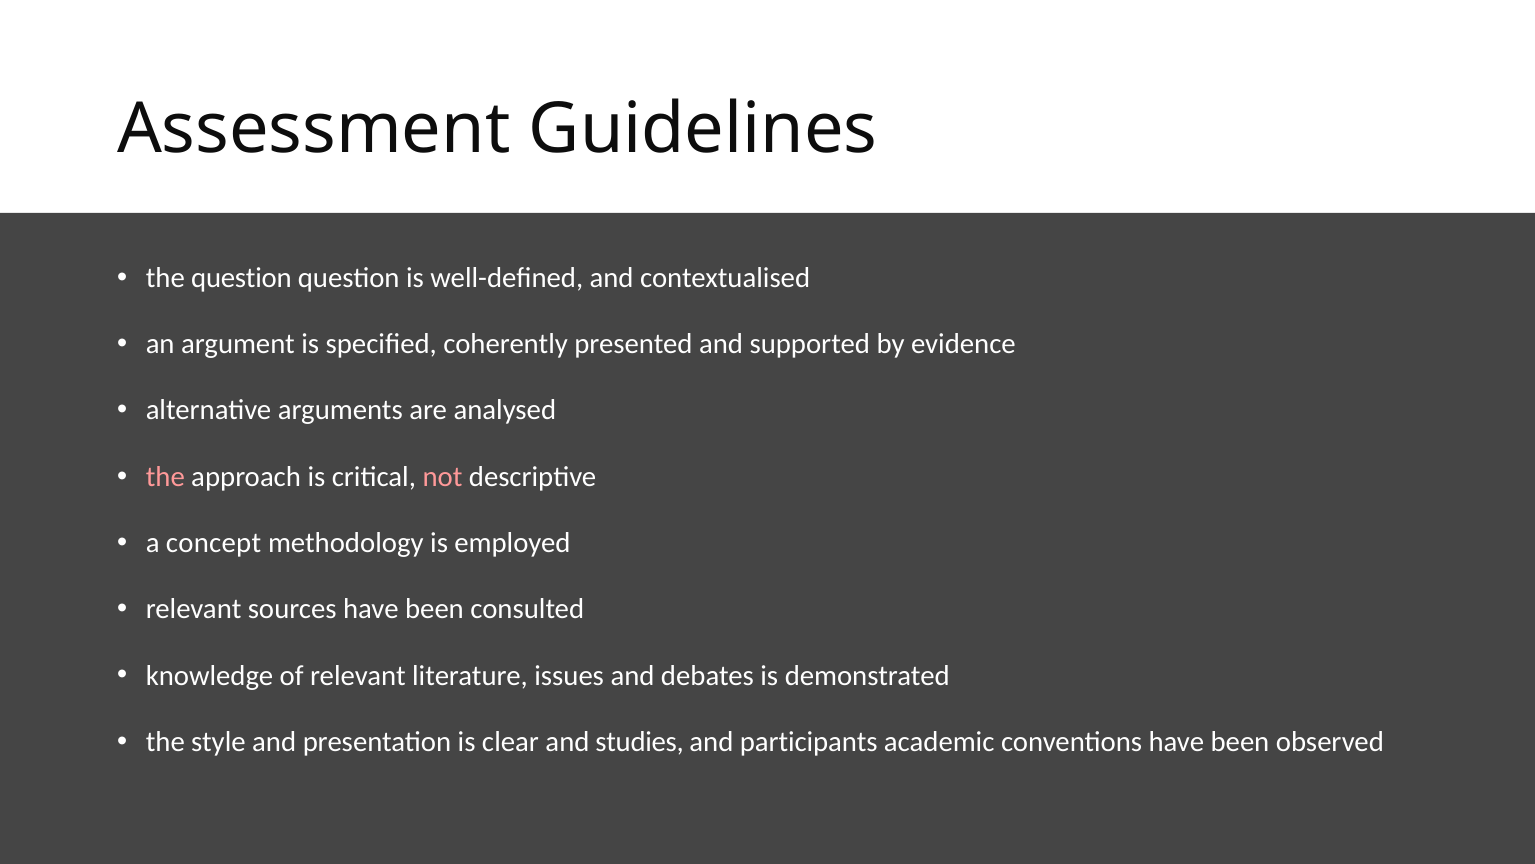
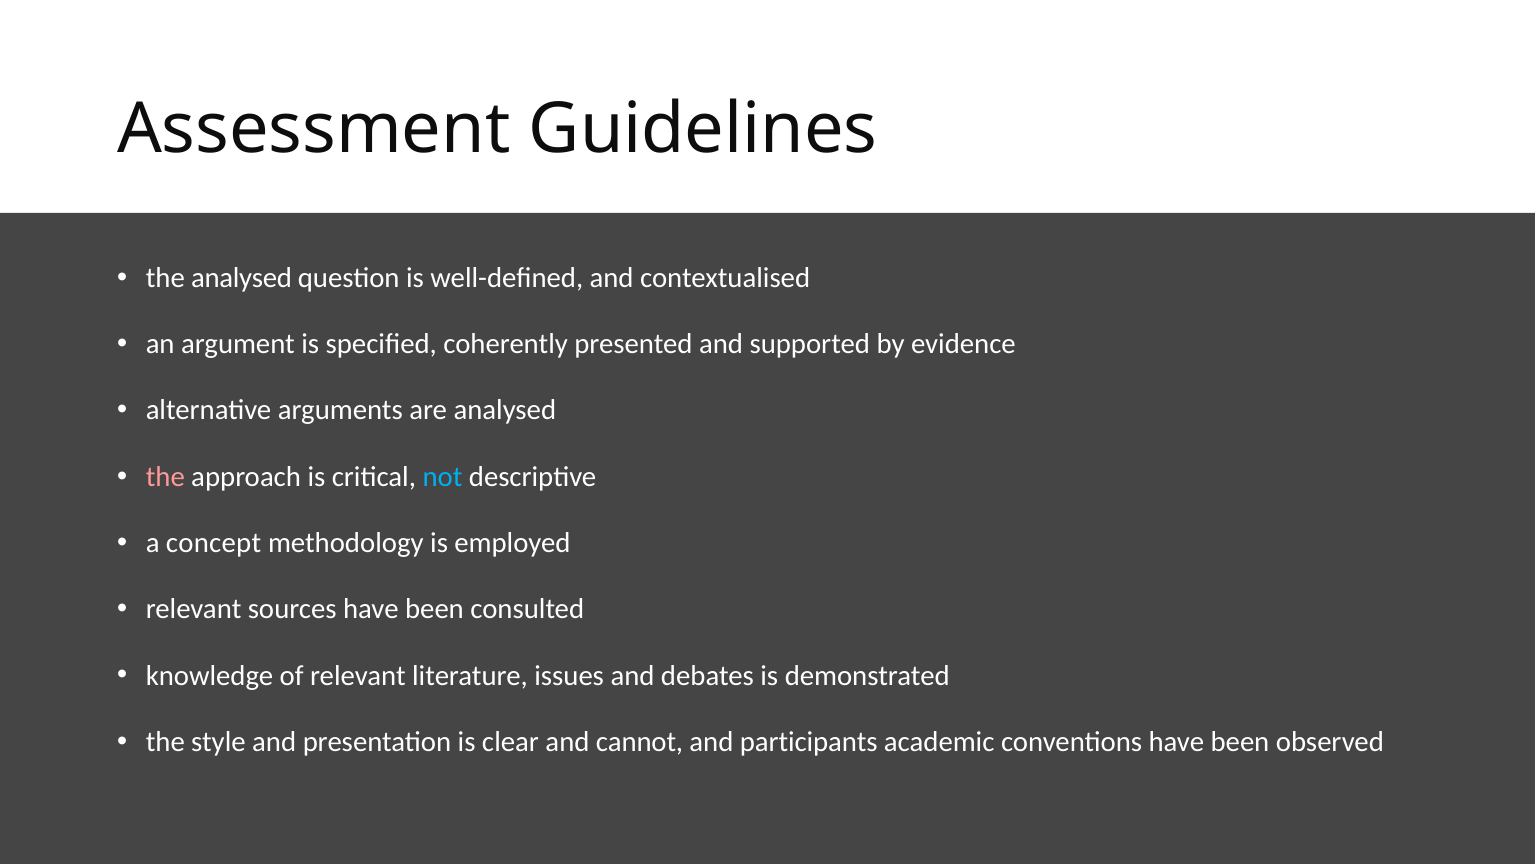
the question: question -> analysed (241, 278)
not colour: pink -> light blue (442, 476)
studies: studies -> cannot (640, 741)
